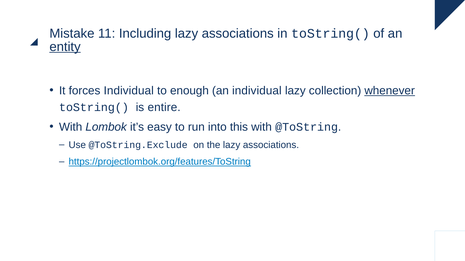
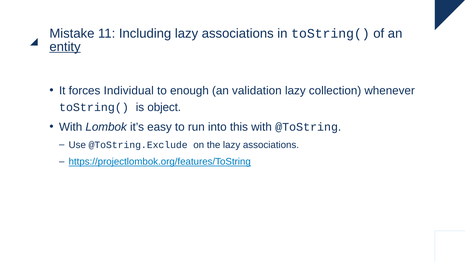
an individual: individual -> validation (257, 91)
whenever underline: present -> none (390, 91)
entire: entire -> object (164, 108)
